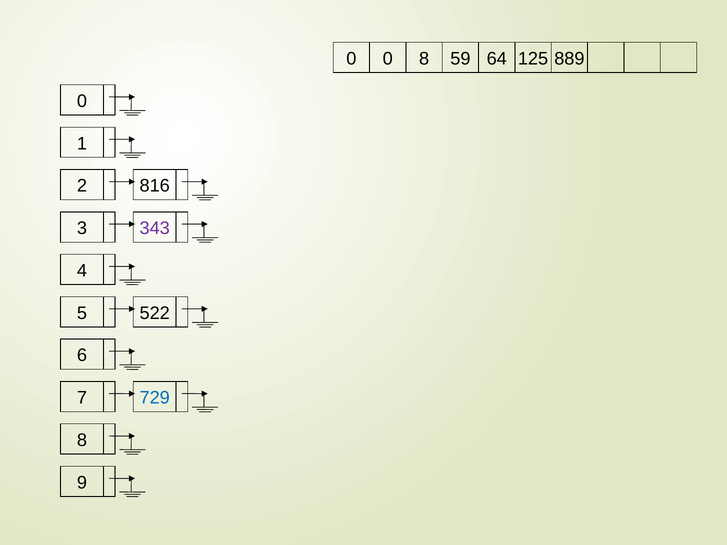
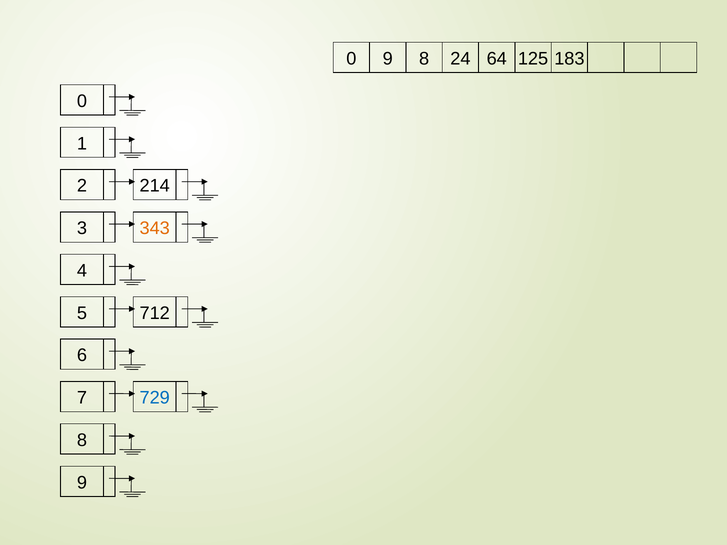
0 0: 0 -> 9 (388, 59)
59: 59 -> 24 (460, 59)
889: 889 -> 183 (569, 59)
816: 816 -> 214 (155, 186)
343 colour: purple -> orange (155, 228)
522: 522 -> 712 (155, 313)
